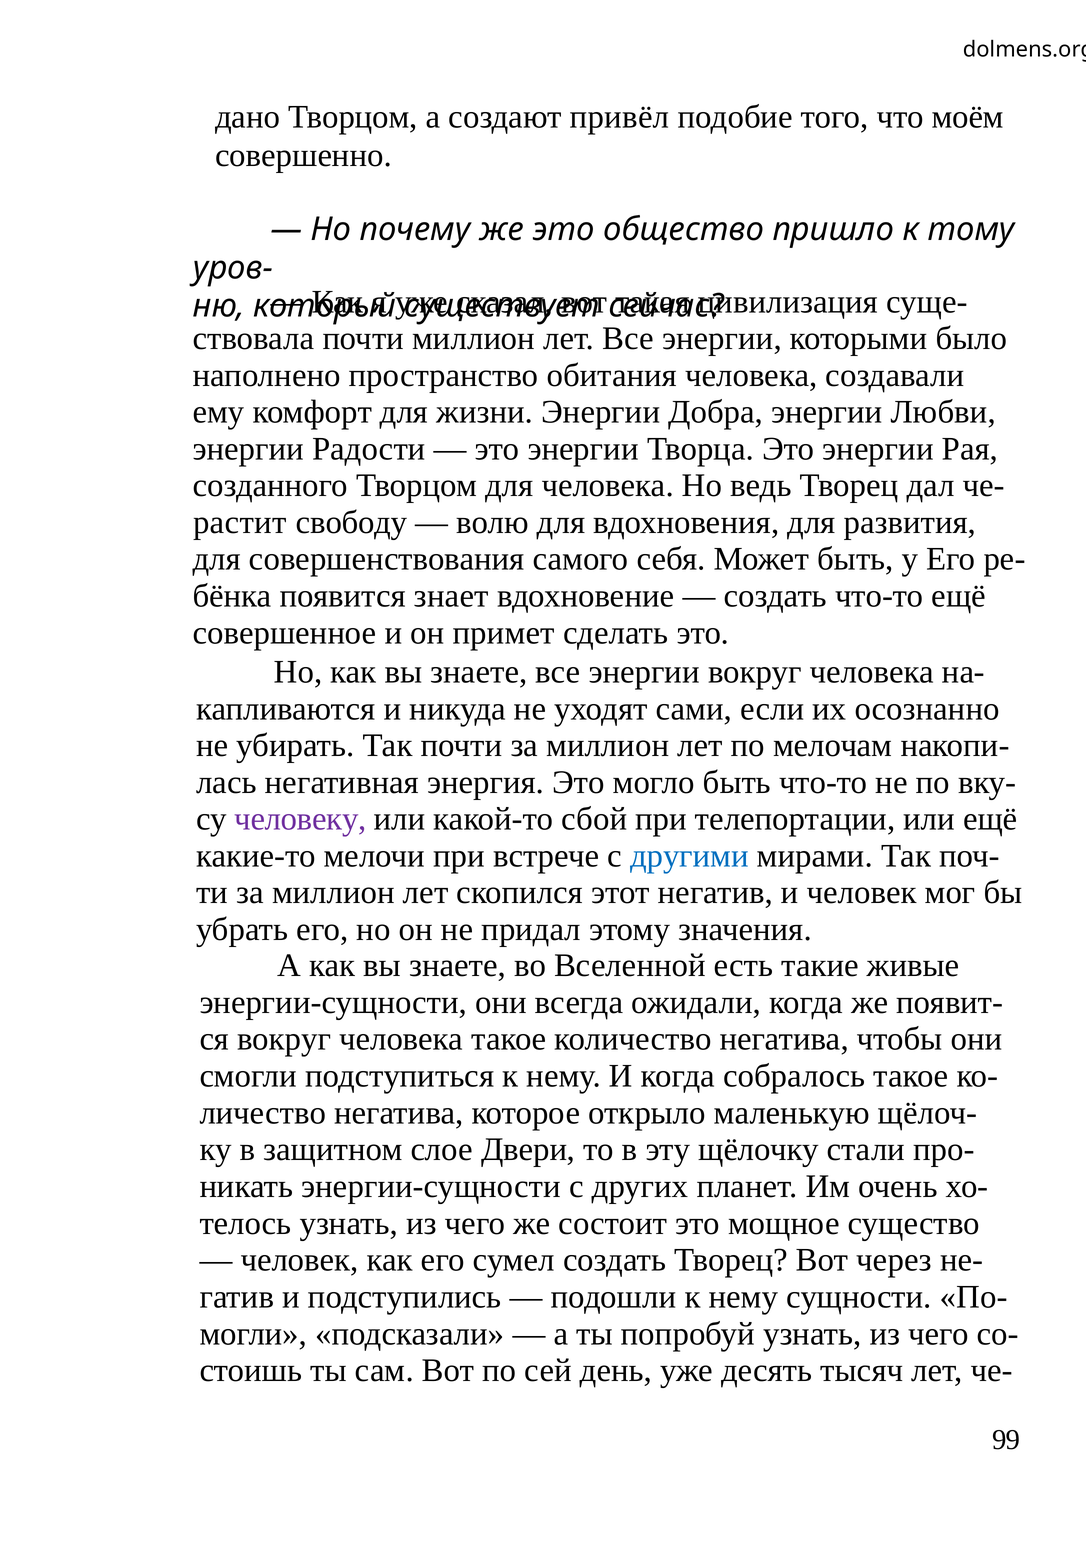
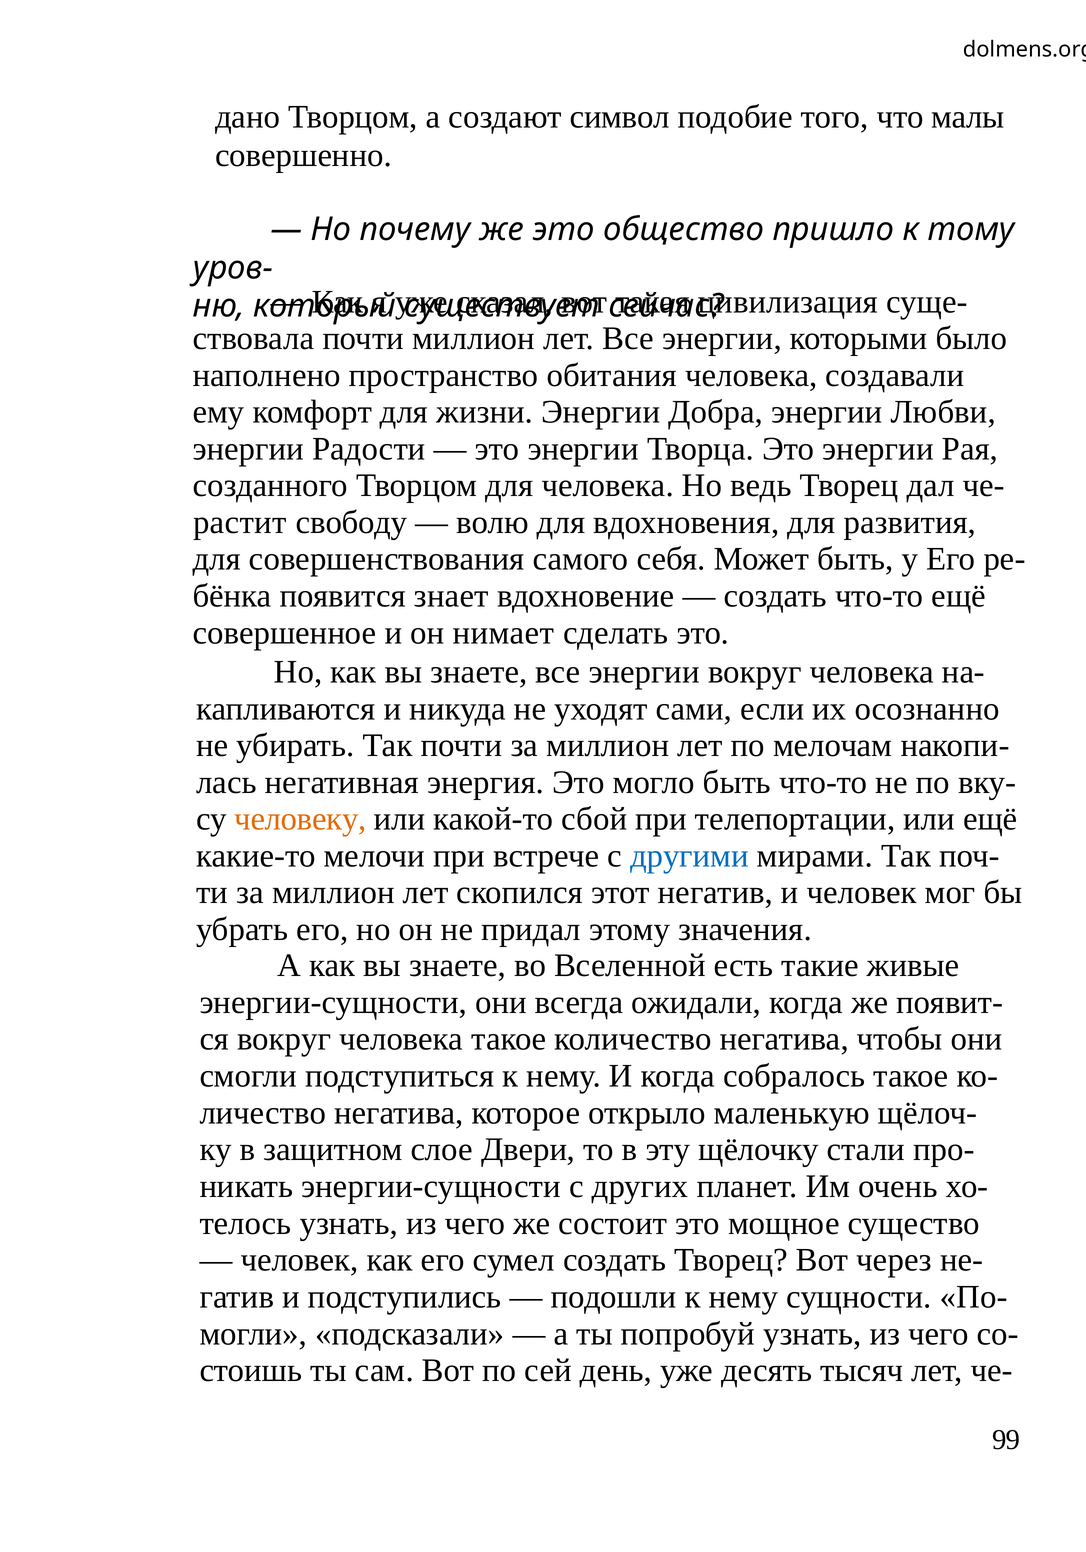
привёл: привёл -> символ (620, 117)
моём: моём -> малы (968, 117)
примет: примет -> нимает (504, 633)
человеку colour: purple -> orange (300, 819)
